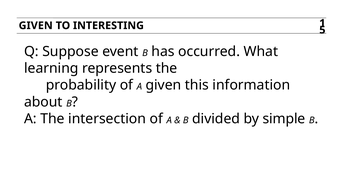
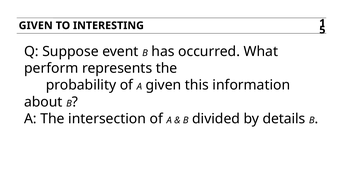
learning: learning -> perform (51, 68)
simple: simple -> details (284, 118)
